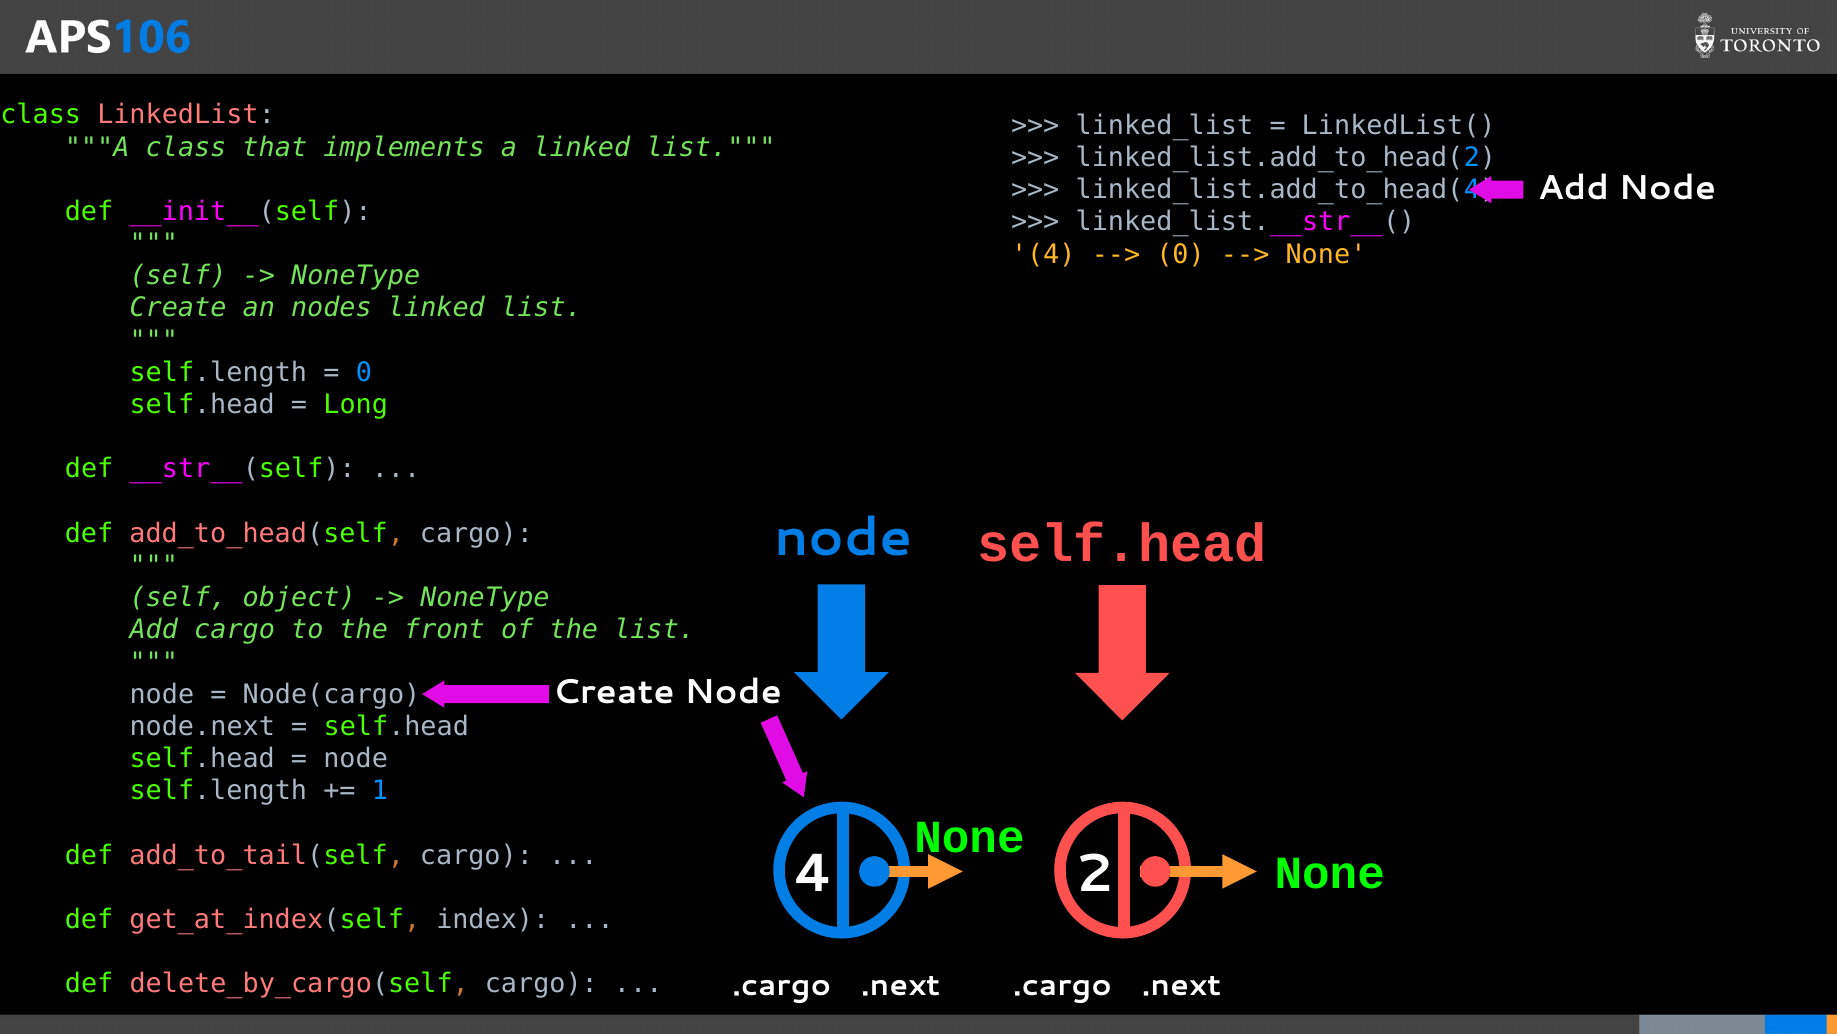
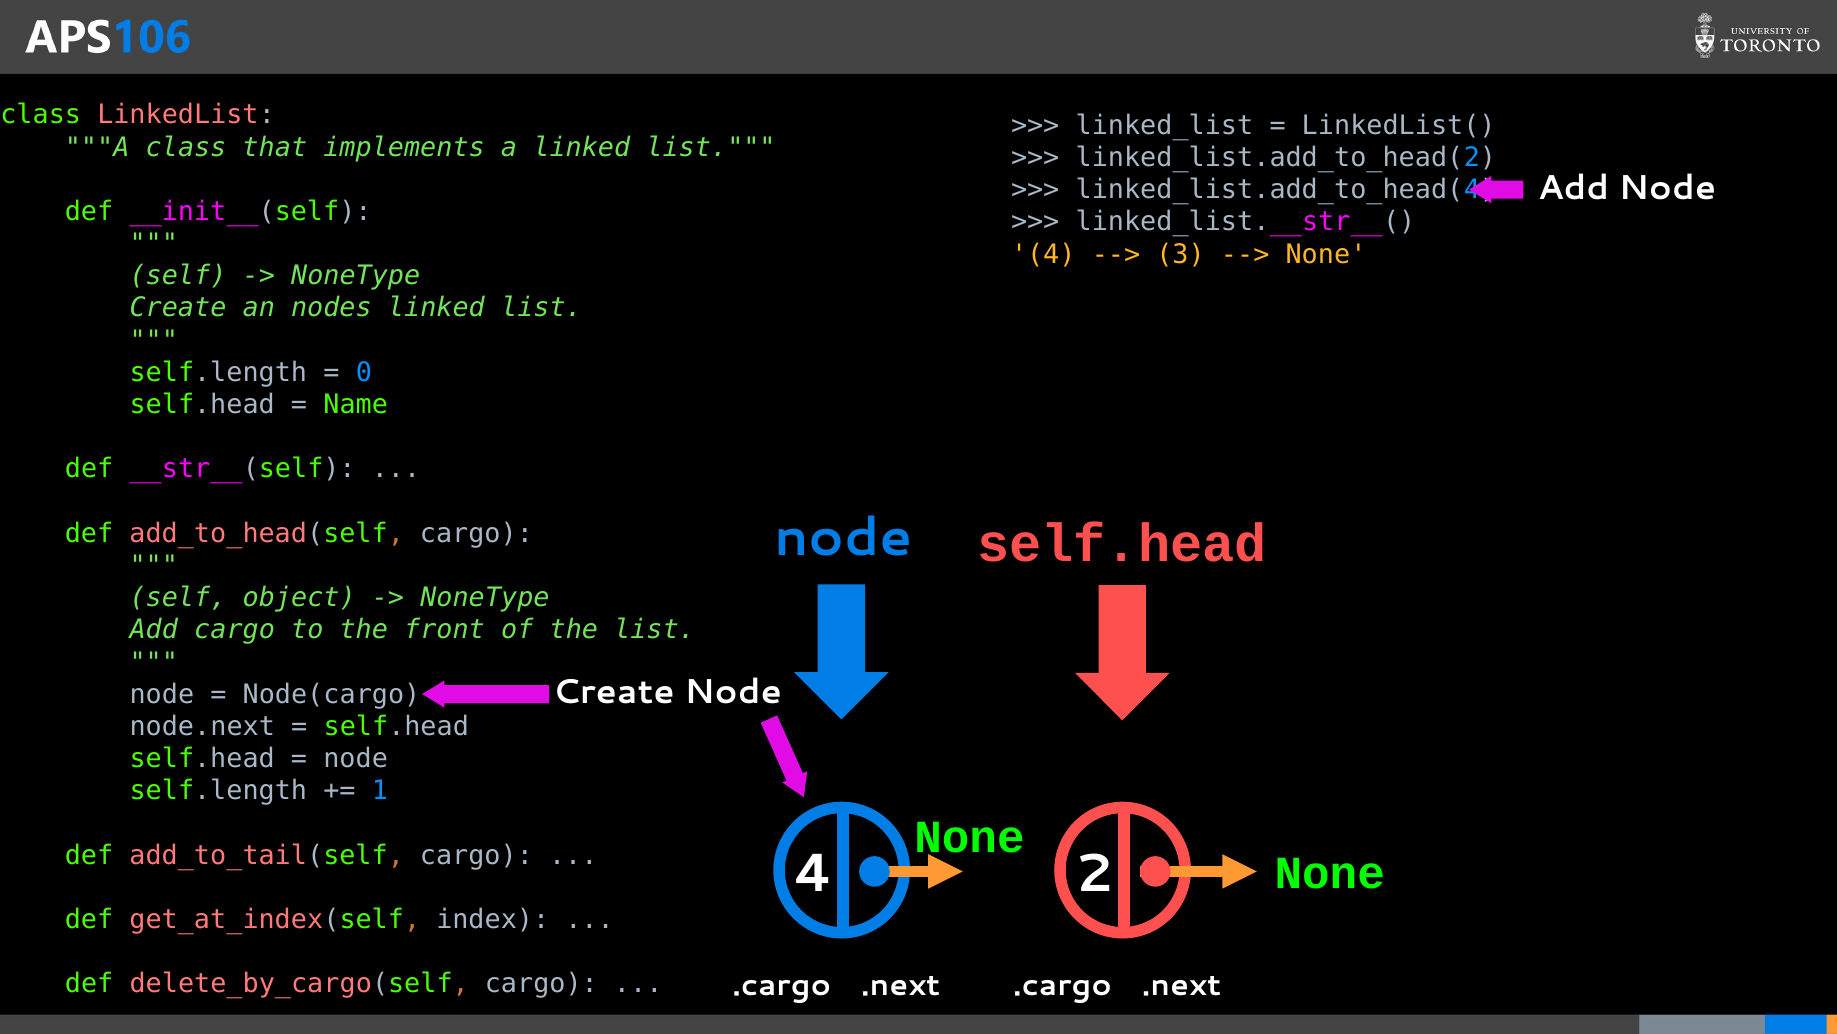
0: 0 -> 3 (1181, 254)
Long: Long -> Name (356, 404)
